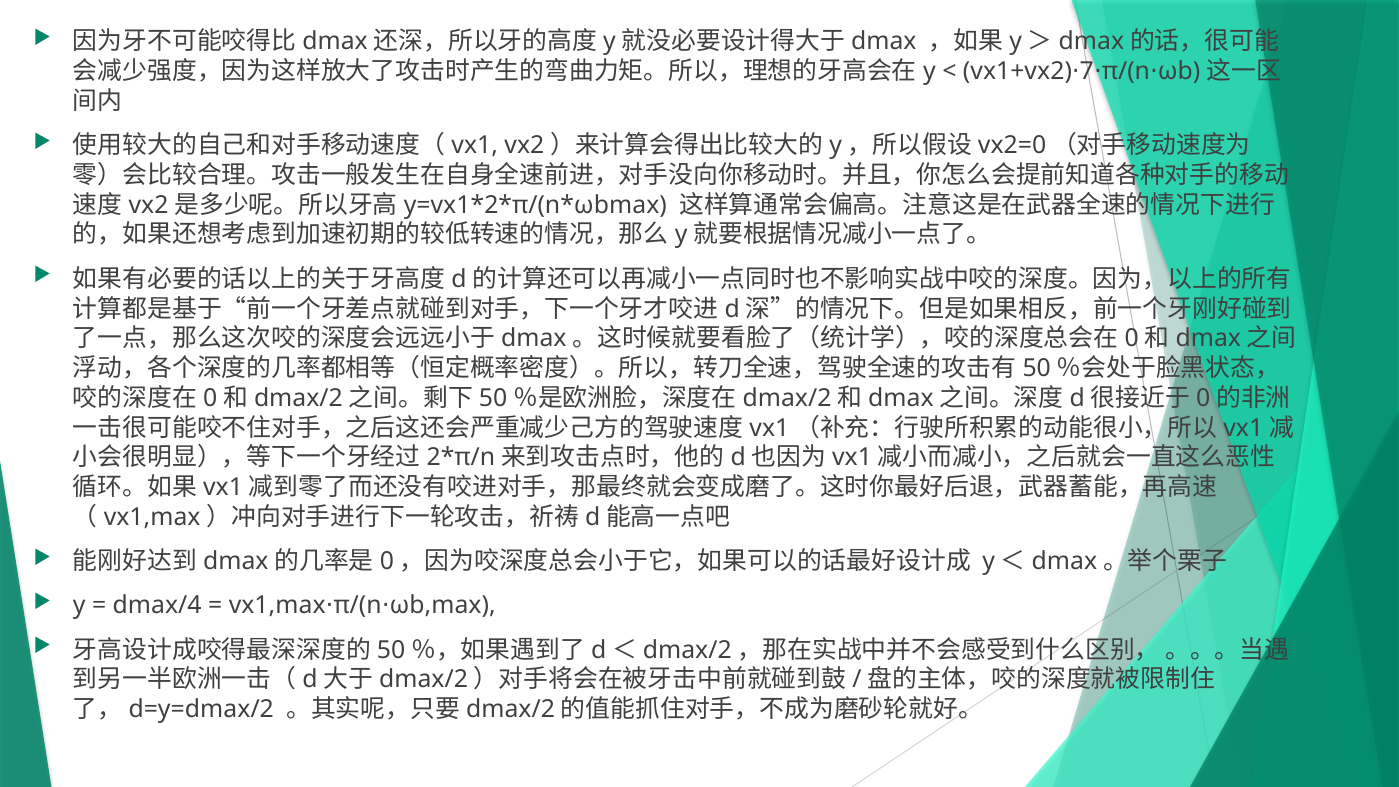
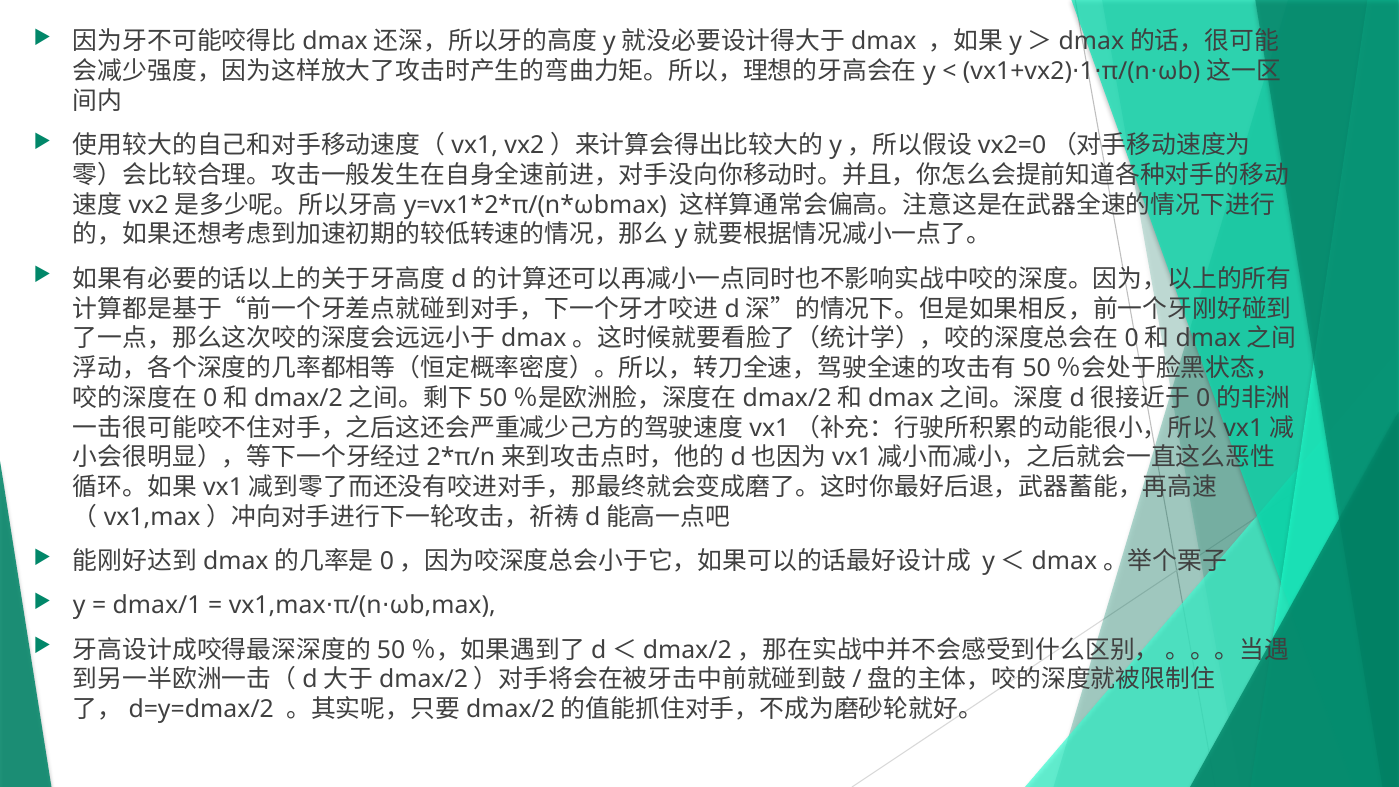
7: 7 -> 1 (1087, 71)
dmax/4: dmax/4 -> dmax/1 (157, 606)
